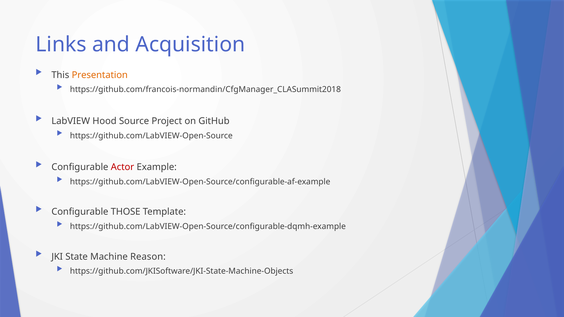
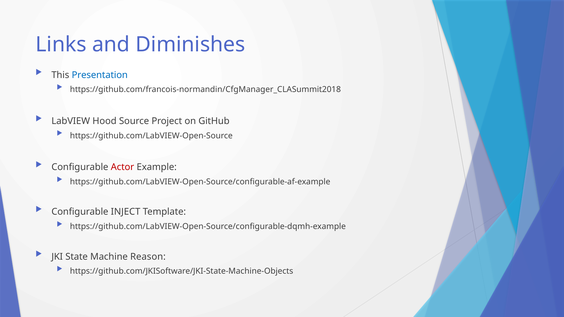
Acquisition: Acquisition -> Diminishes (190, 44)
Presentation colour: orange -> blue (100, 75)
THOSE: THOSE -> INJECT (126, 212)
